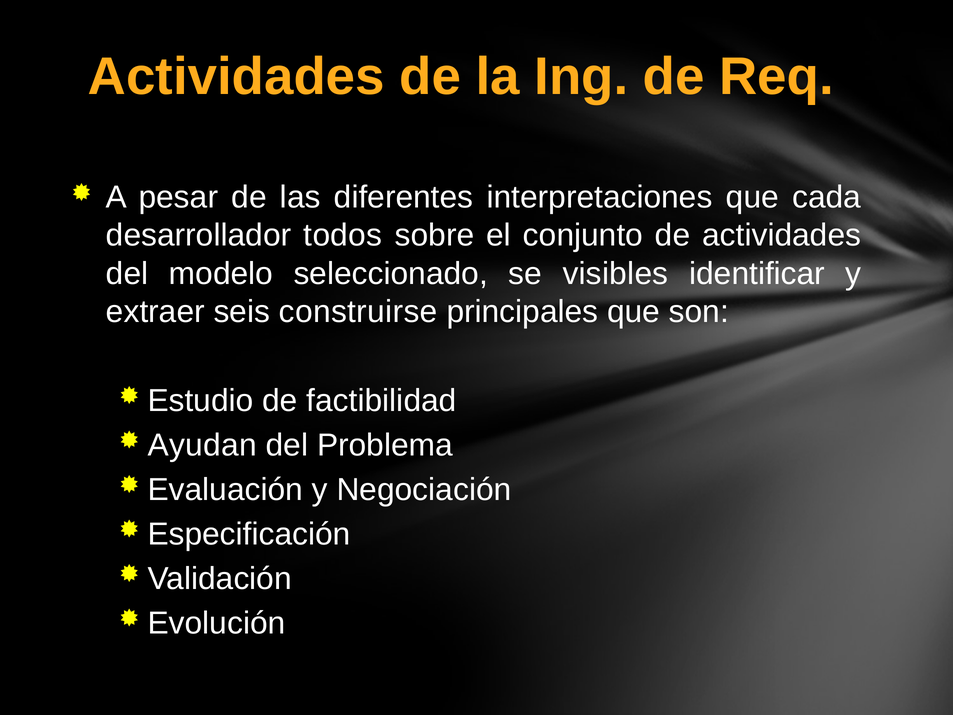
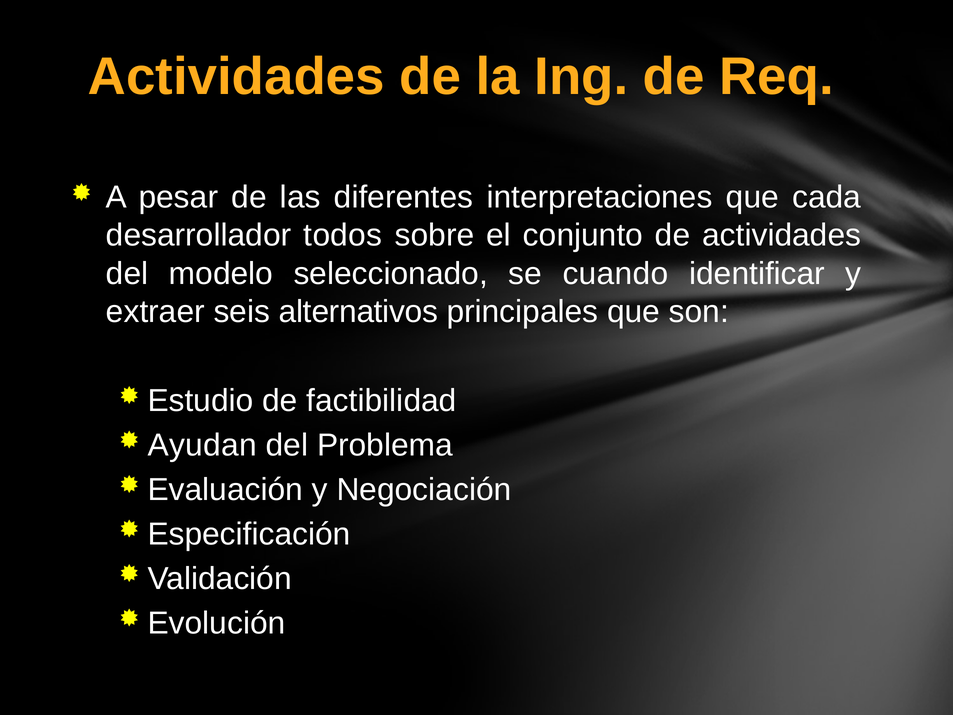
visibles: visibles -> cuando (615, 273)
construirse: construirse -> alternativos (358, 312)
